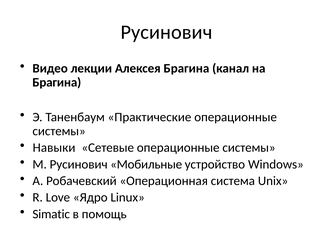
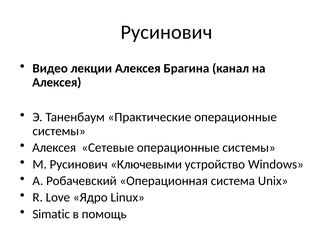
Брагина: Брагина -> Алексея (57, 83)
Навыки: Навыки -> Алексея (54, 148)
Мобильные: Мобильные -> Ключевыми (146, 165)
